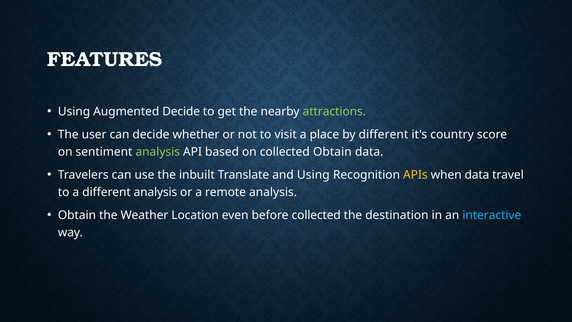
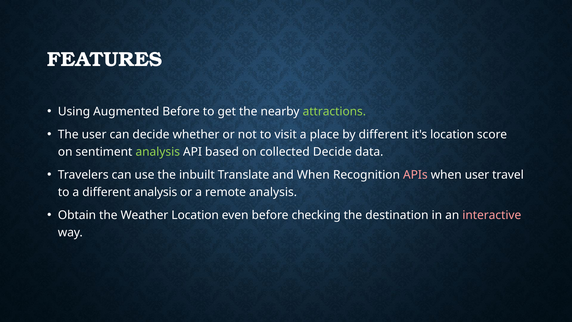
Augmented Decide: Decide -> Before (181, 111)
it's country: country -> location (452, 135)
collected Obtain: Obtain -> Decide (332, 152)
and Using: Using -> When (313, 175)
APIs colour: yellow -> pink (415, 175)
when data: data -> user (477, 175)
before collected: collected -> checking (316, 215)
interactive colour: light blue -> pink (492, 215)
